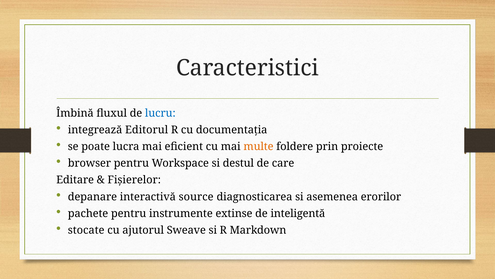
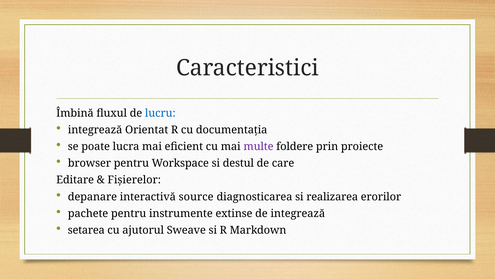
Editorul: Editorul -> Orientat (147, 130)
multe colour: orange -> purple (258, 146)
asemenea: asemenea -> realizarea (332, 196)
de inteligentă: inteligentă -> integrează (298, 213)
stocate: stocate -> setarea (86, 230)
